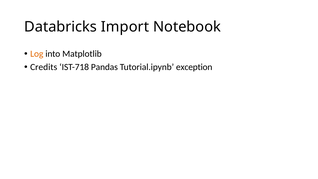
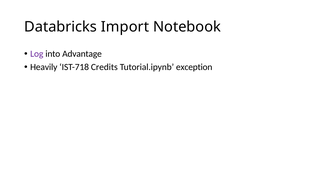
Log colour: orange -> purple (37, 54)
Matplotlib: Matplotlib -> Advantage (82, 54)
Credits: Credits -> Heavily (44, 67)
Pandas: Pandas -> Credits (104, 67)
